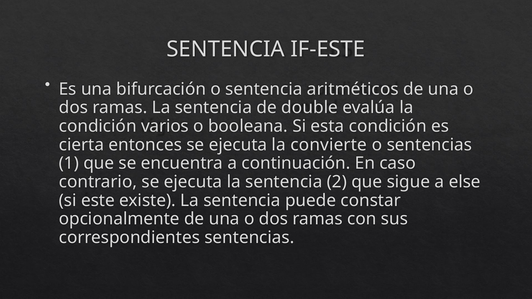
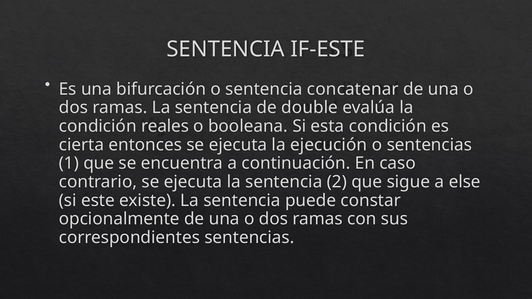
aritméticos: aritméticos -> concatenar (353, 89)
varios: varios -> reales (165, 126)
convierte: convierte -> ejecución (329, 145)
